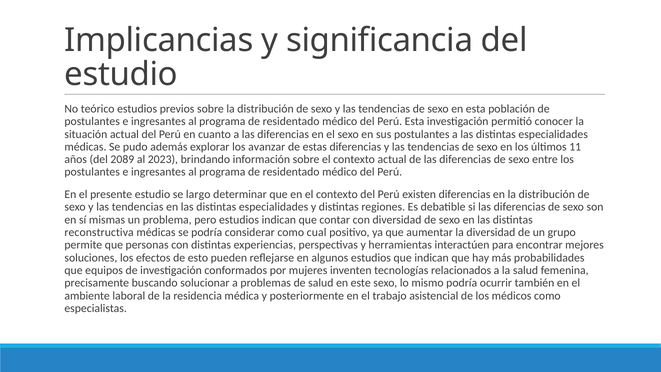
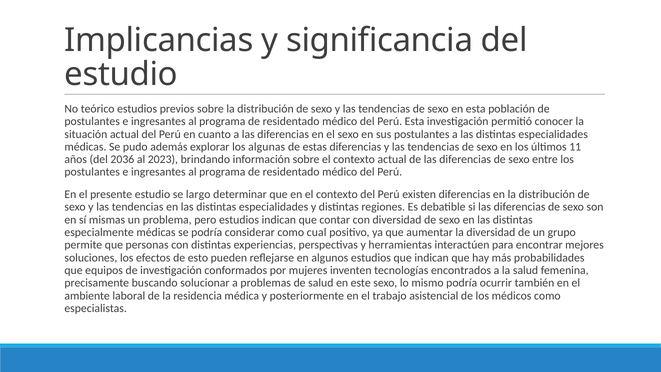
avanzar: avanzar -> algunas (267, 147)
2089: 2089 -> 2036 (122, 159)
reconstructiva: reconstructiva -> especialmente (99, 232)
relacionados: relacionados -> encontrados (461, 270)
